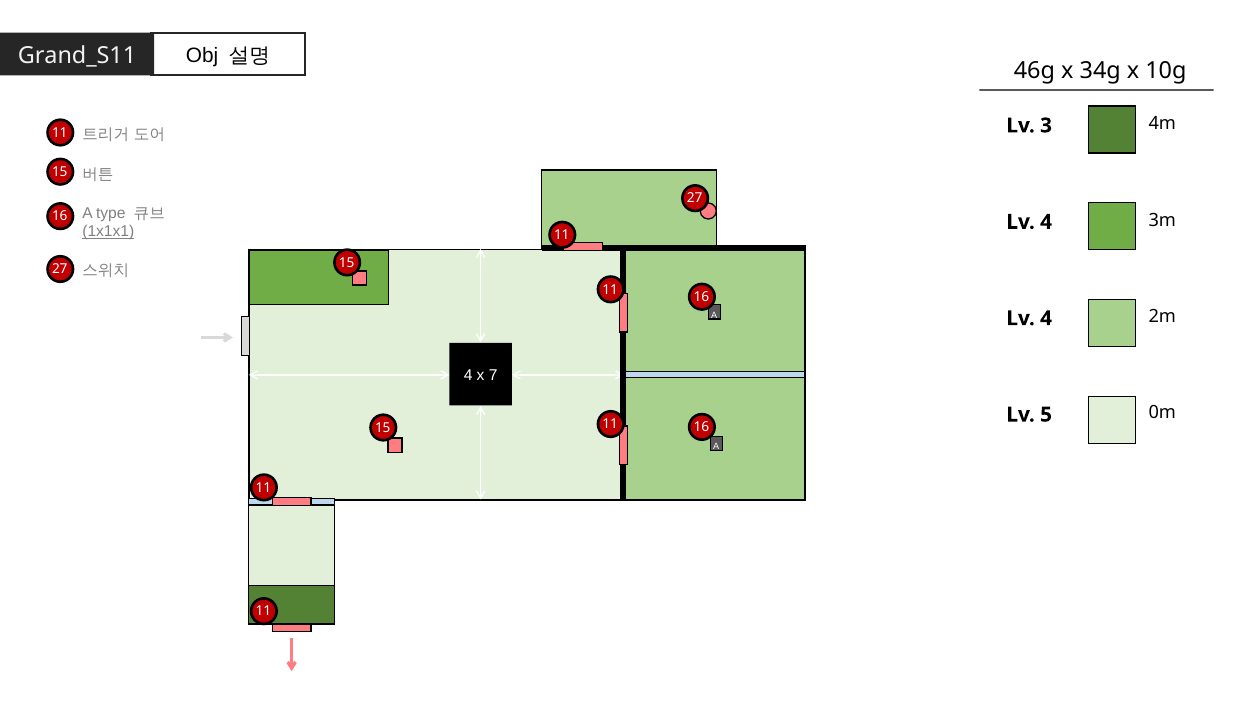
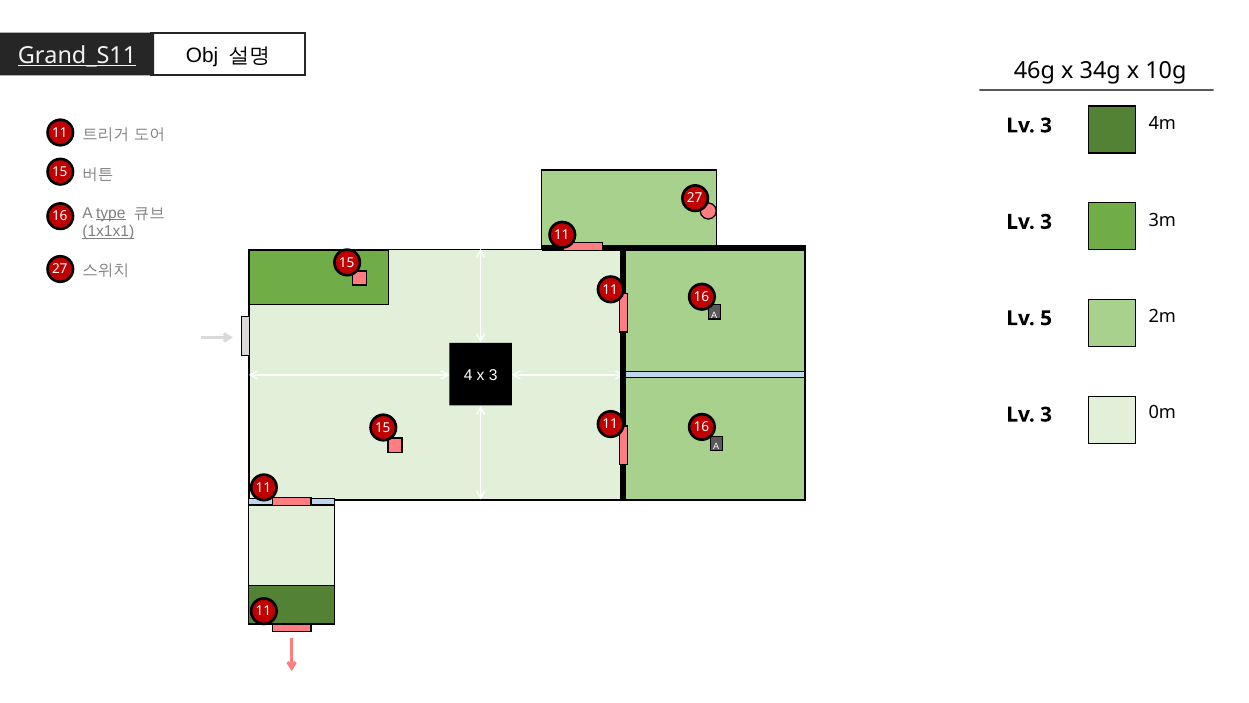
Grand_S11 underline: none -> present (77, 56)
type underline: none -> present (111, 213)
4: 4 -> 3 (1046, 222)
4: 4 -> 5 (1046, 318)
x 7: 7 -> 3 (493, 375)
5: 5 -> 3 (1046, 414)
